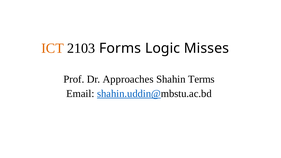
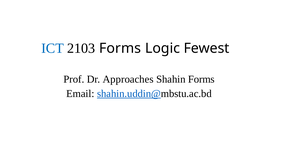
ICT colour: orange -> blue (53, 48)
Misses: Misses -> Fewest (207, 48)
Shahin Terms: Terms -> Forms (201, 79)
